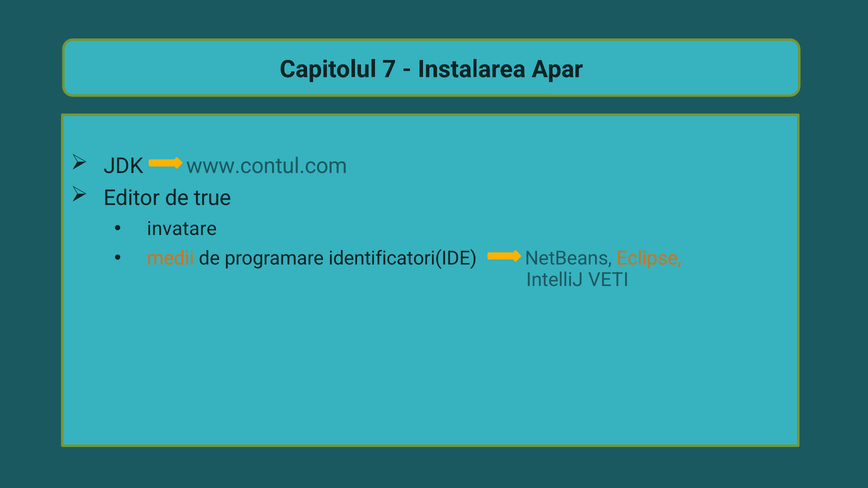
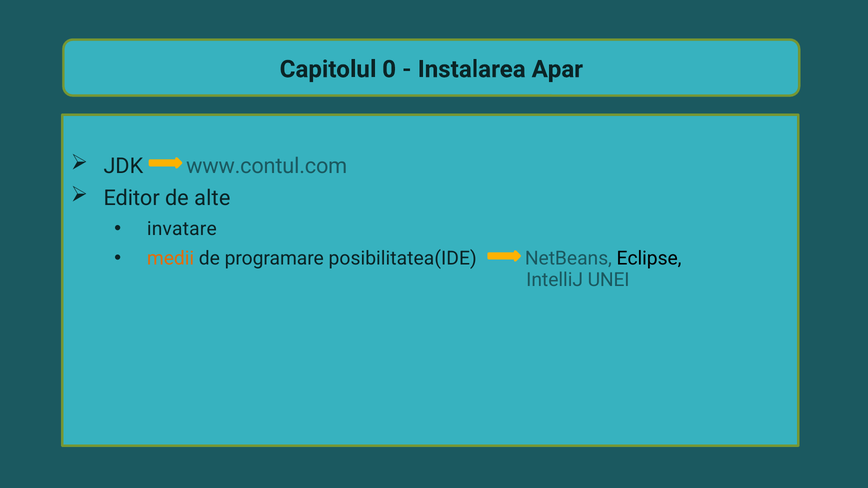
7: 7 -> 0 (389, 69)
true: true -> alte (212, 198)
identificatori(IDE: identificatori(IDE -> posibilitatea(IDE (403, 259)
Eclipse colour: orange -> black (649, 259)
VETI: VETI -> UNEI (609, 280)
